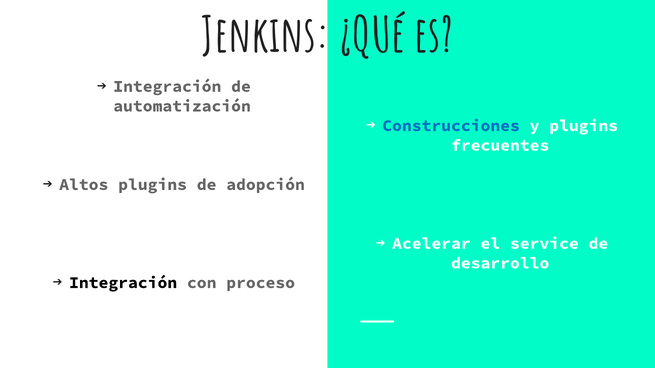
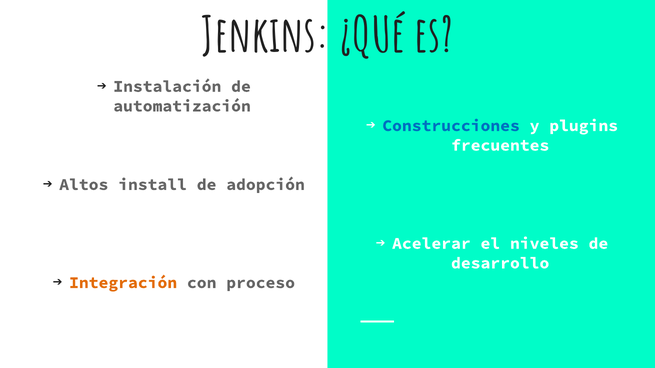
Integración: Integración -> Instalación (167, 86)
Altos plugins: plugins -> install (153, 185)
service: service -> niveles (544, 244)
Integración colour: black -> orange (123, 283)
